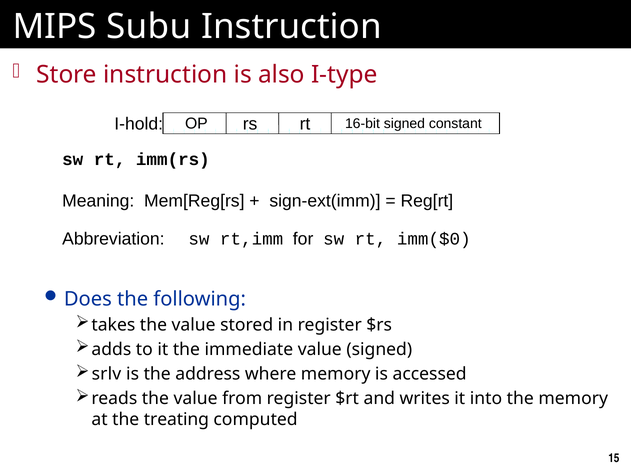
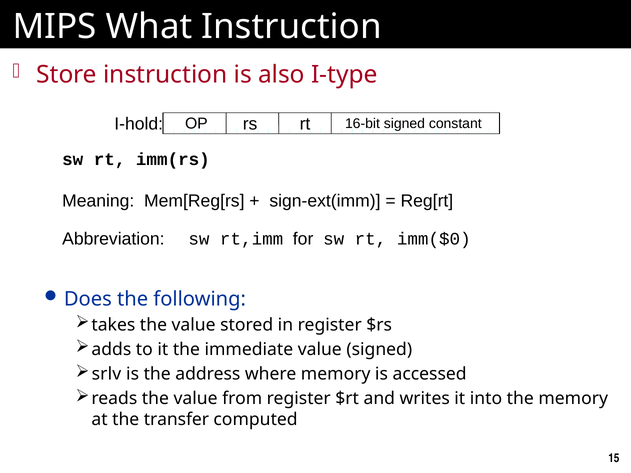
Subu: Subu -> What (149, 27)
treating: treating -> transfer (176, 420)
